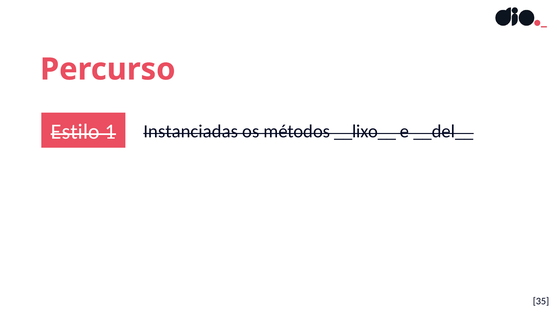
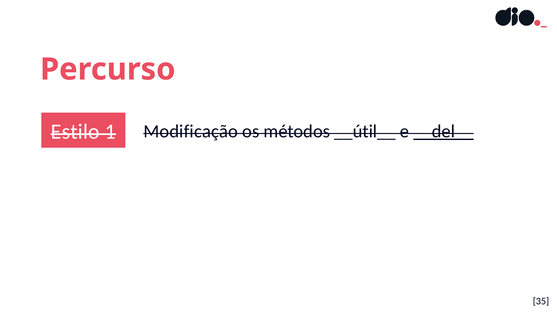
Instanciadas: Instanciadas -> Modificação (191, 131)
__lixo__: __lixo__ -> __útil__ (365, 131)
__del__ underline: none -> present (443, 131)
